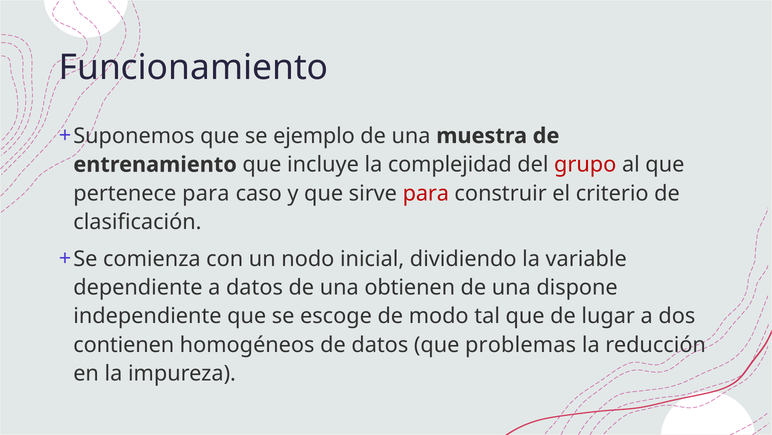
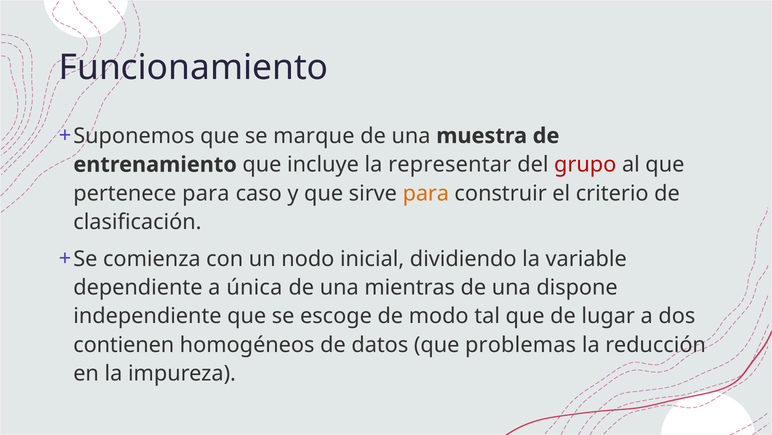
ejemplo: ejemplo -> marque (314, 136)
complejidad: complejidad -> representar (450, 164)
para colour: red -> orange (426, 193)
a datos: datos -> única (254, 287)
obtienen: obtienen -> mientras (410, 287)
